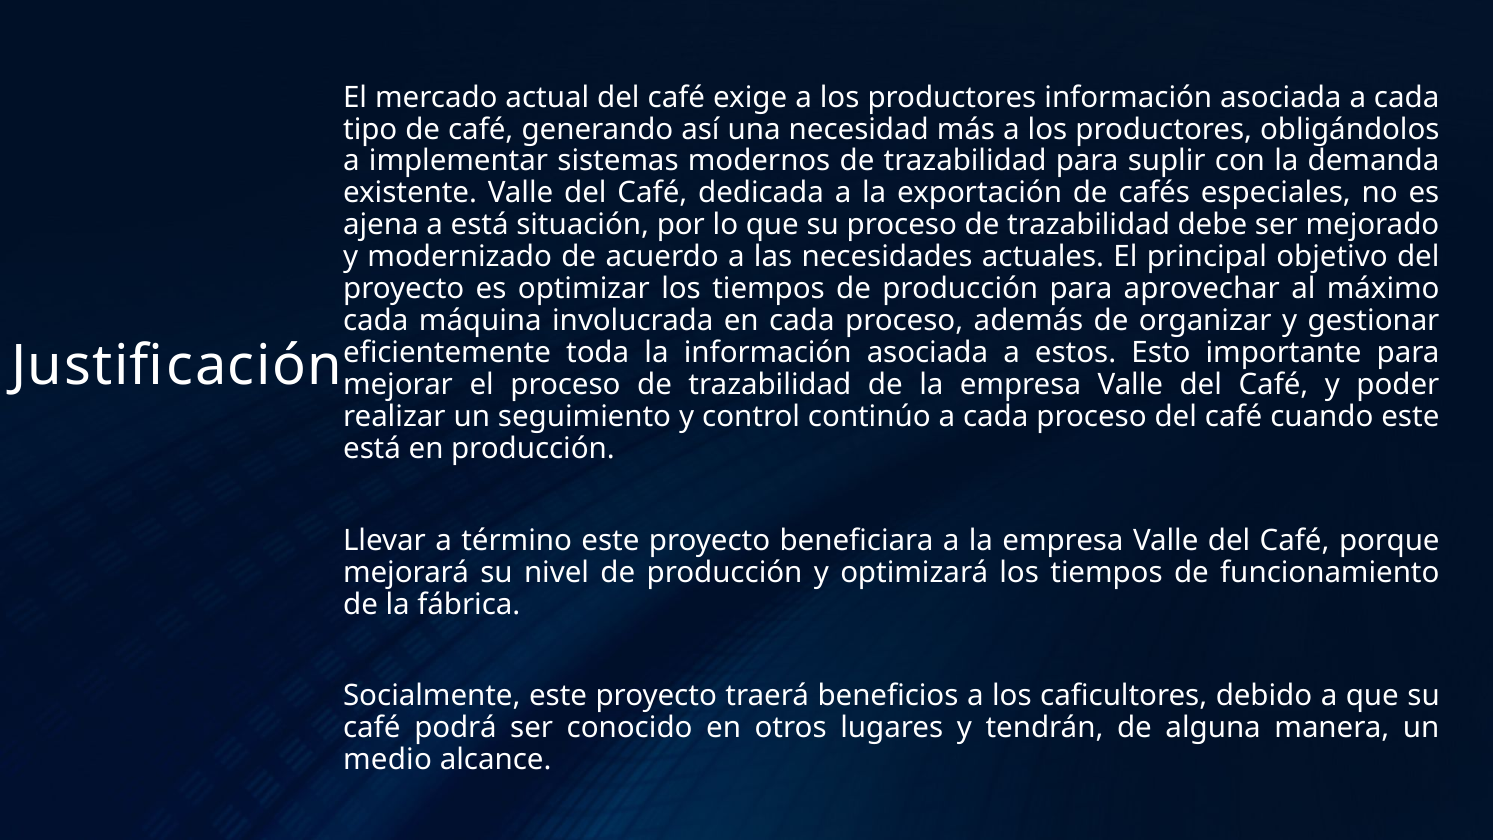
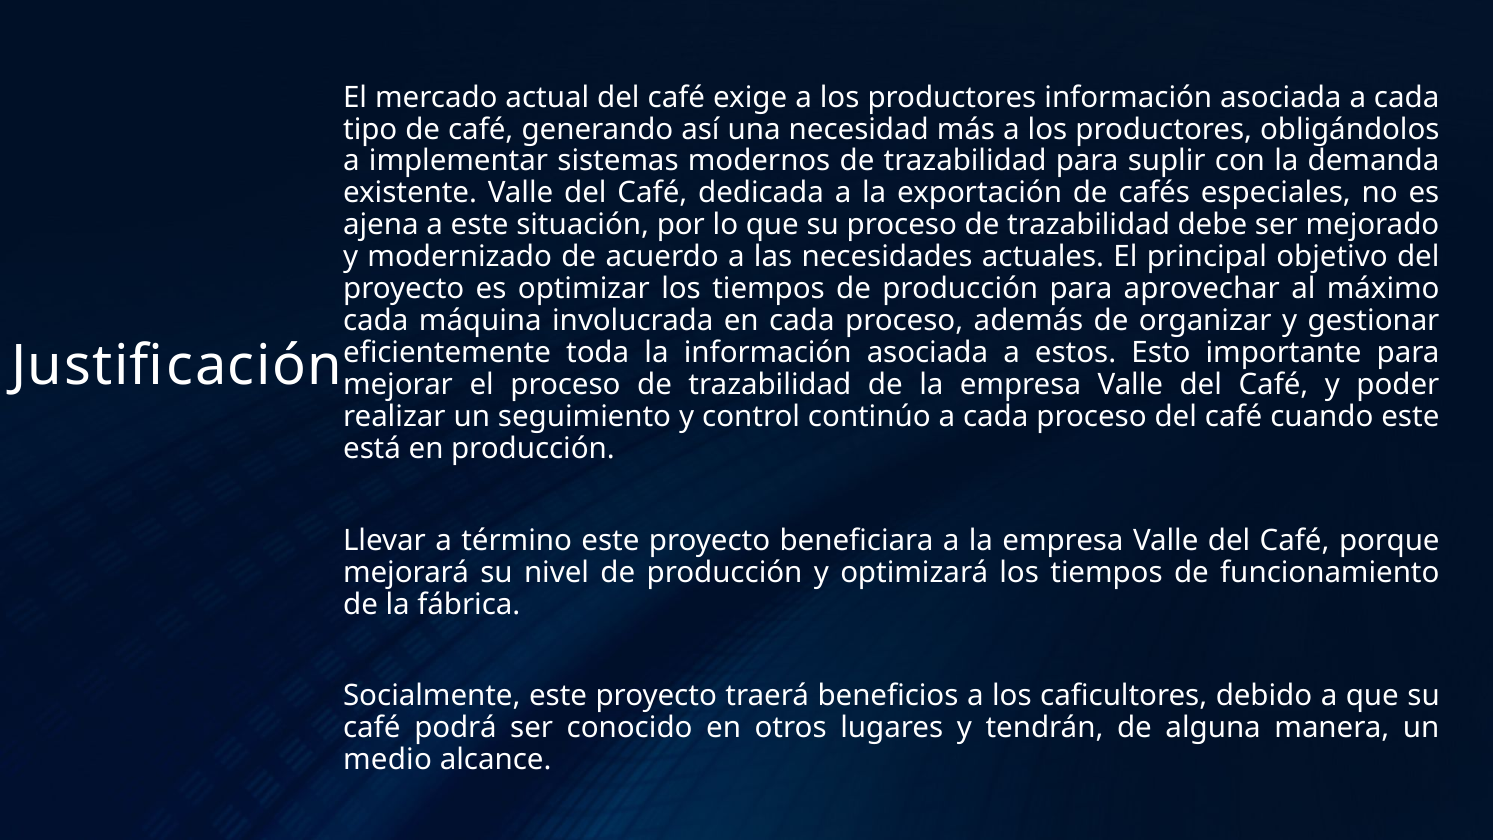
a está: está -> este (480, 225)
